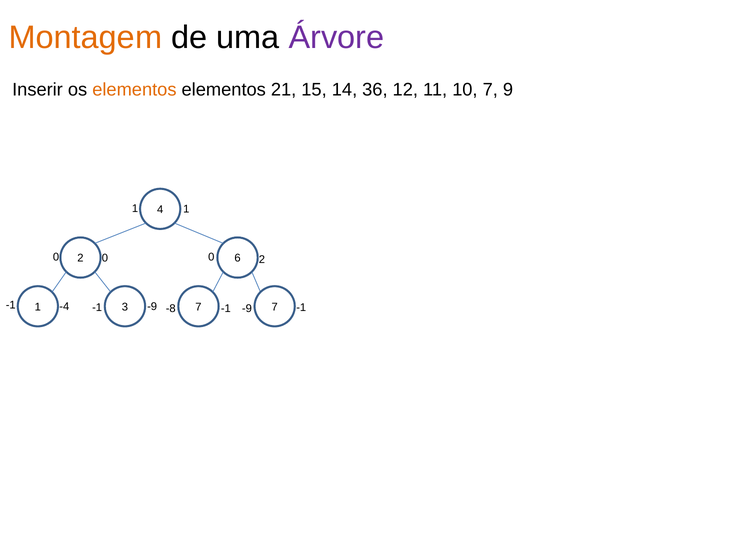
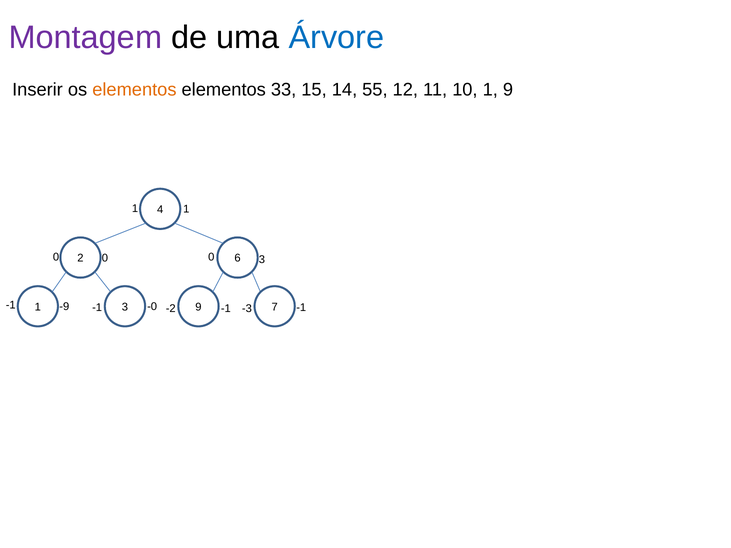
Montagem colour: orange -> purple (85, 38)
Árvore colour: purple -> blue (336, 38)
21: 21 -> 33 (284, 90)
36: 36 -> 55 (375, 90)
10 7: 7 -> 1 (490, 90)
0 2: 2 -> 3 (262, 260)
-9: -9 -> -0 (152, 307)
-9: -9 -> -3 (247, 309)
-4: -4 -> -9 (64, 307)
7: 7 -> 9 (198, 307)
-8: -8 -> -2 (171, 309)
